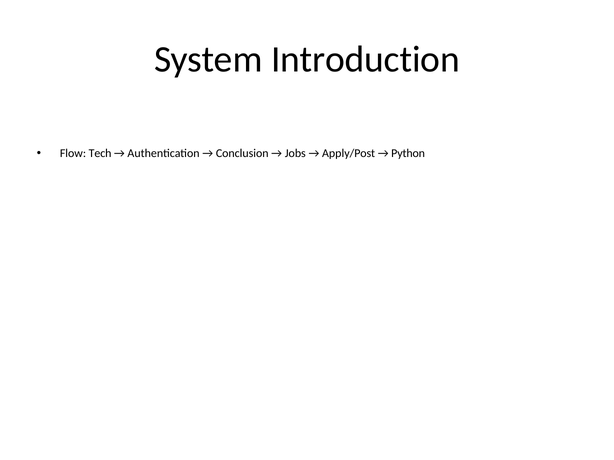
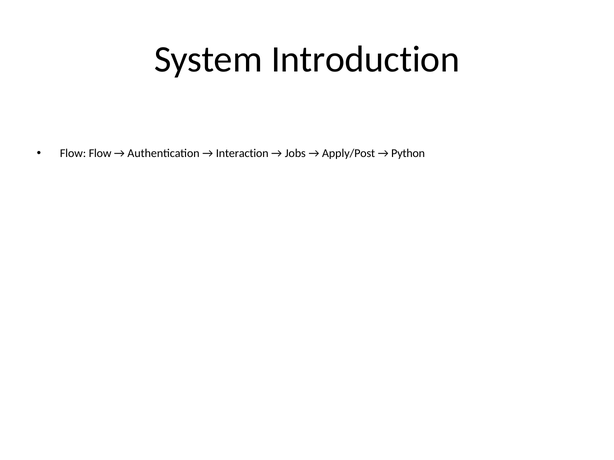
Flow Tech: Tech -> Flow (100, 154)
Conclusion: Conclusion -> Interaction (242, 154)
